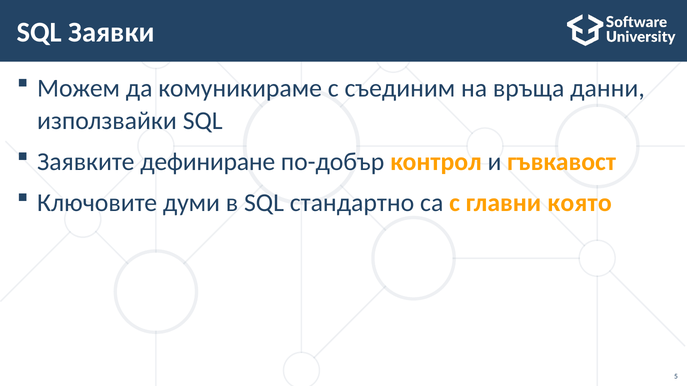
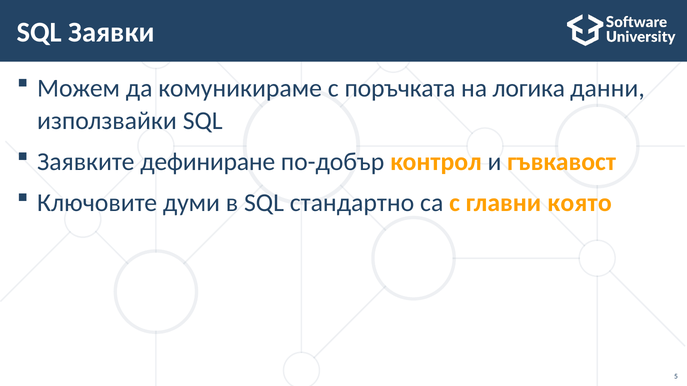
съединим: съединим -> поръчката (400, 88)
връща: връща -> логика (529, 88)
